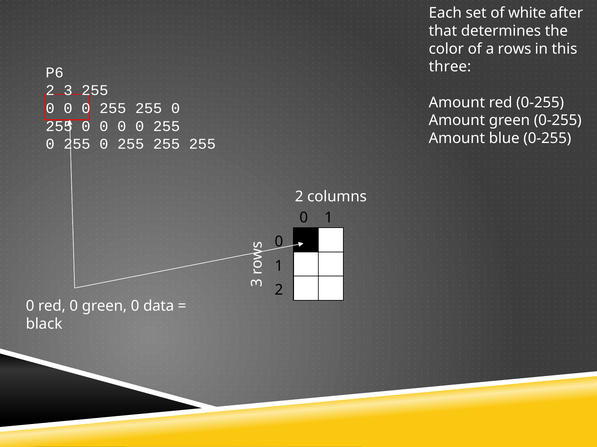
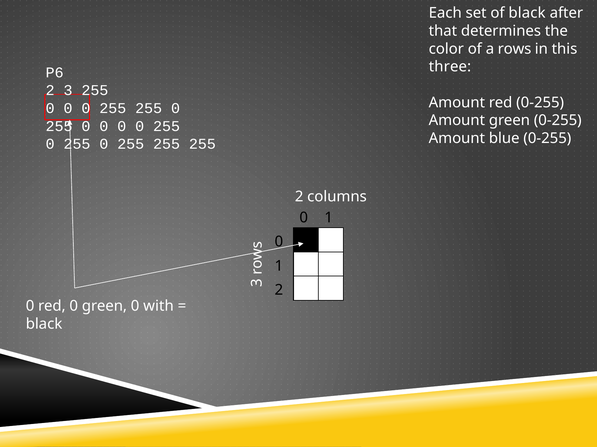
of white: white -> black (527, 13)
data: data -> with (159, 306)
